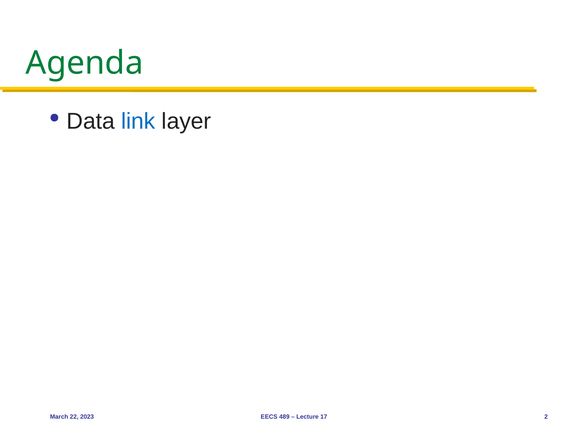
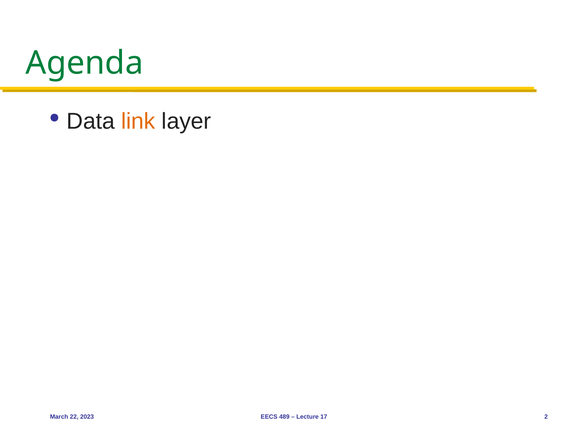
link colour: blue -> orange (138, 121)
